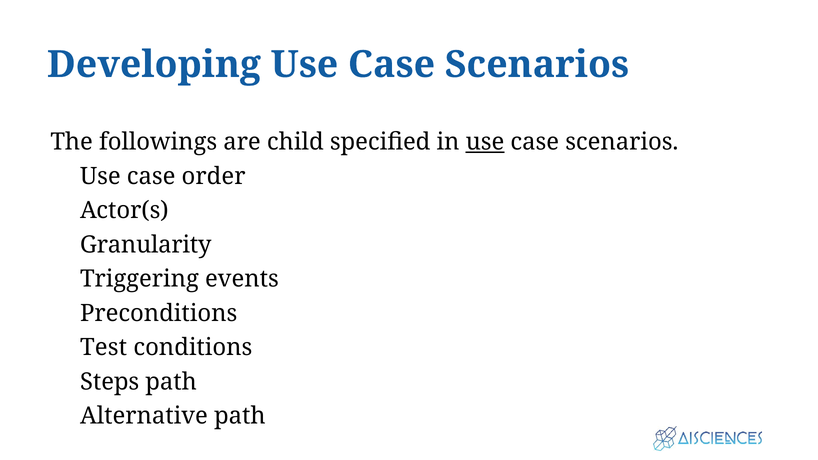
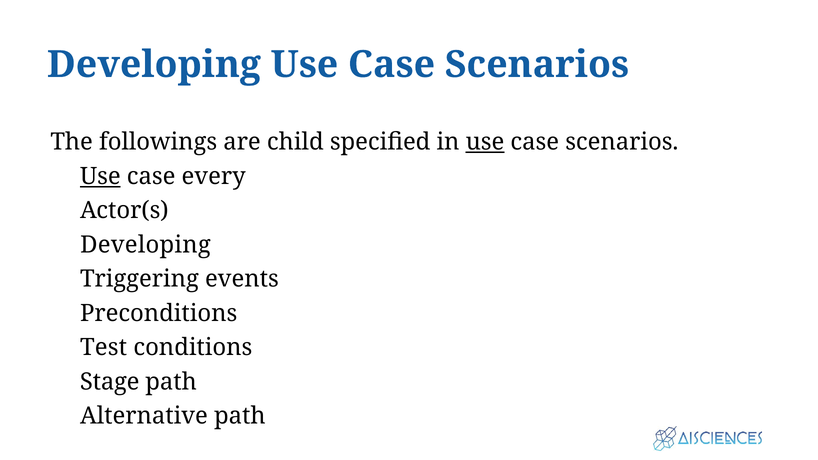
Use underline: none -> present (100, 176)
order: order -> every (214, 176)
Granularity: Granularity -> Developing (145, 245)
Steps: Steps -> Stage (110, 382)
